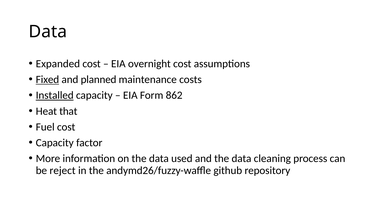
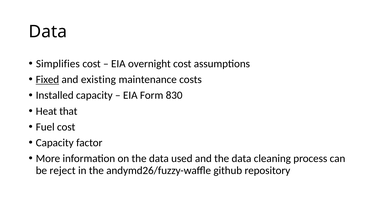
Expanded: Expanded -> Simplifies (58, 64)
planned: planned -> existing (98, 80)
Installed underline: present -> none (55, 95)
862: 862 -> 830 (174, 95)
